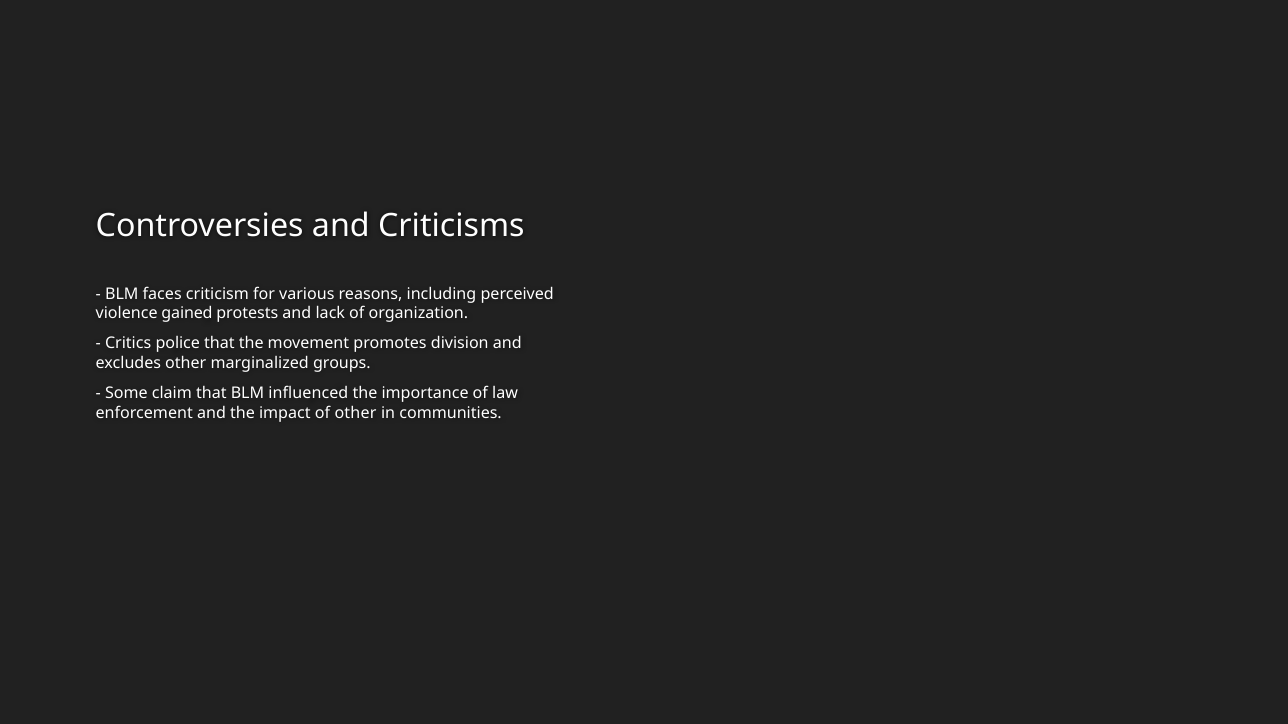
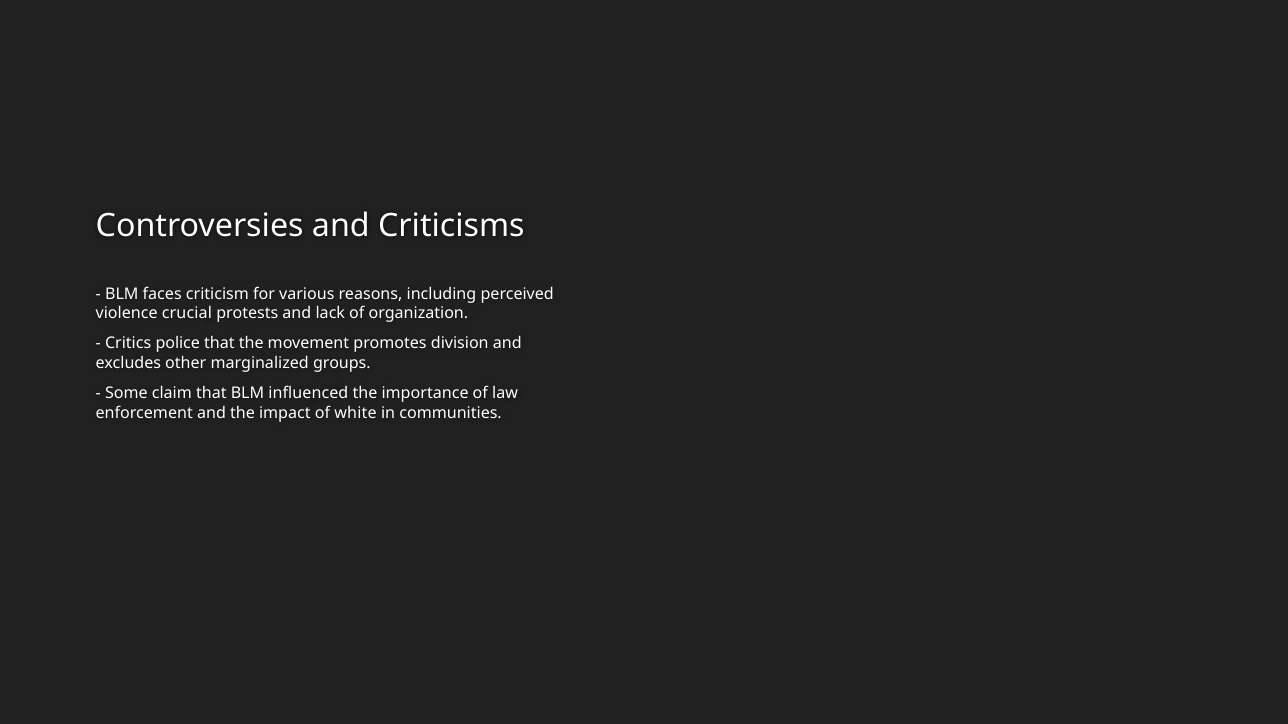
gained: gained -> crucial (187, 313)
of other: other -> white (356, 413)
